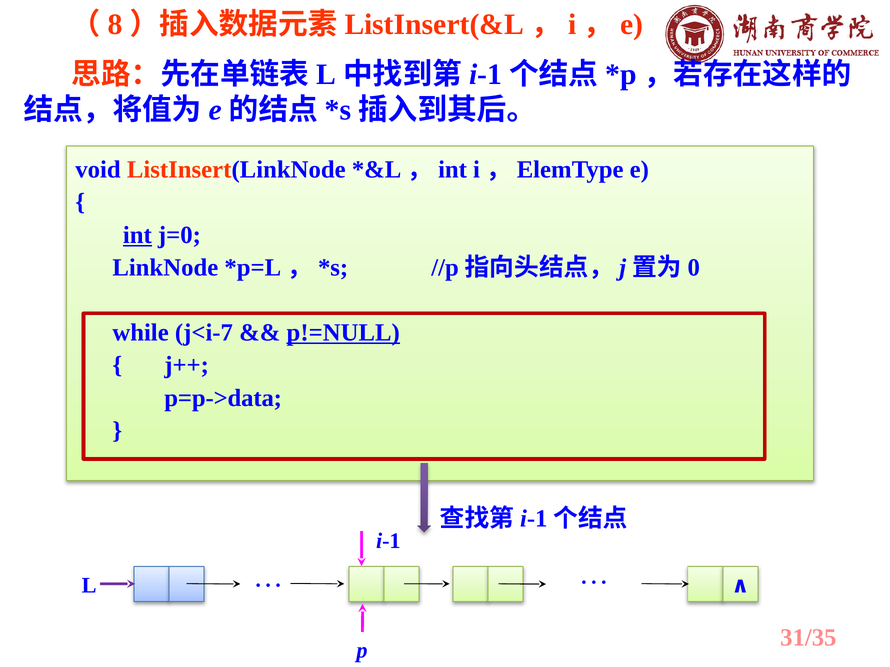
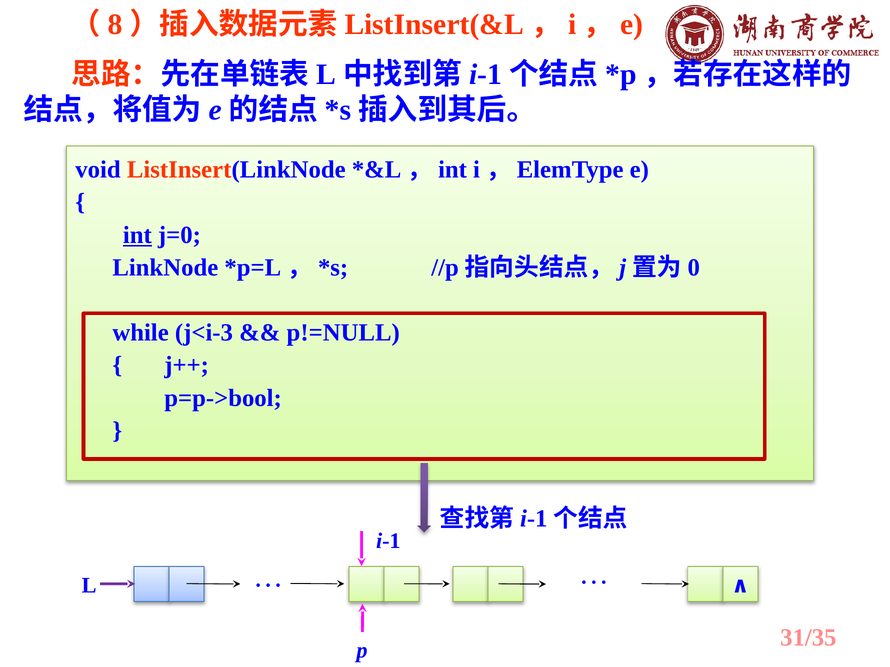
j<i-7: j<i-7 -> j<i-3 (204, 333)
p!=NULL underline: present -> none (343, 333)
p=p->data: p=p->data -> p=p->bool (223, 398)
